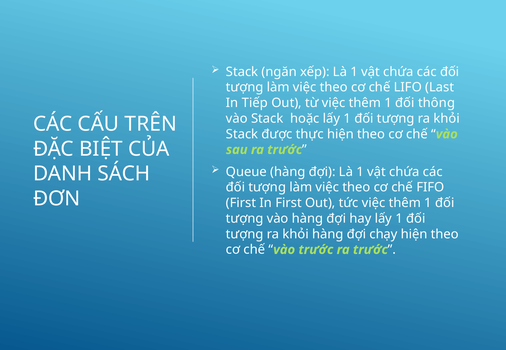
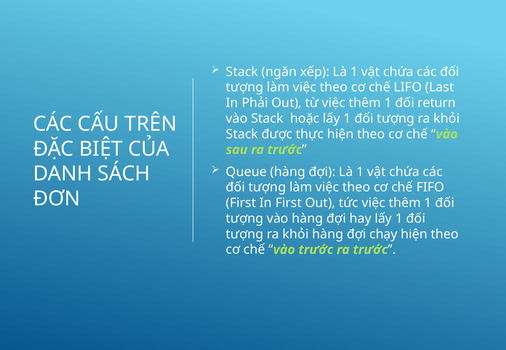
Tiếp: Tiếp -> Phải (255, 103)
thông: thông -> return (437, 103)
